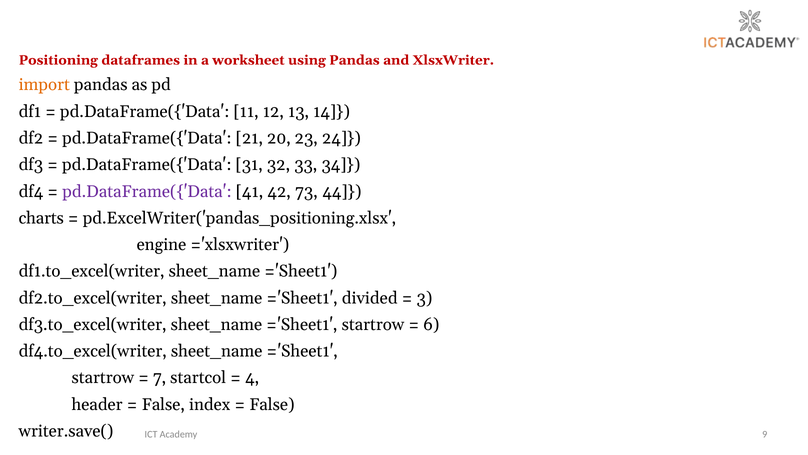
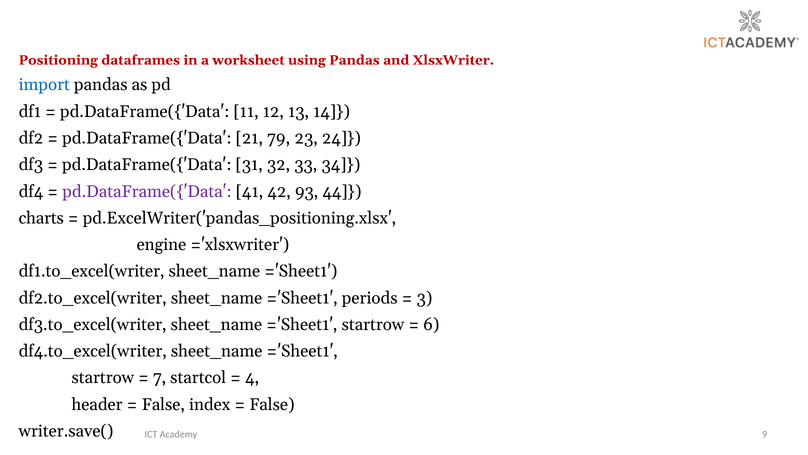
import colour: orange -> blue (44, 85)
20: 20 -> 79 (279, 138)
73: 73 -> 93 (307, 191)
divided: divided -> periods (370, 298)
